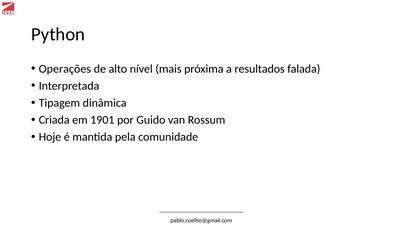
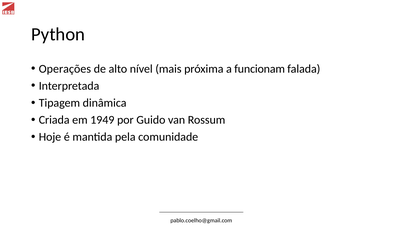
resultados: resultados -> funcionam (260, 69)
1901: 1901 -> 1949 (102, 120)
